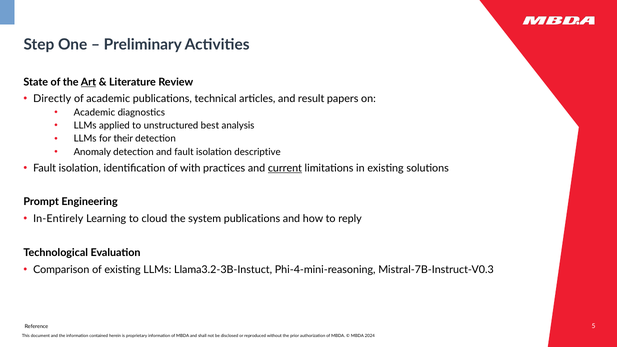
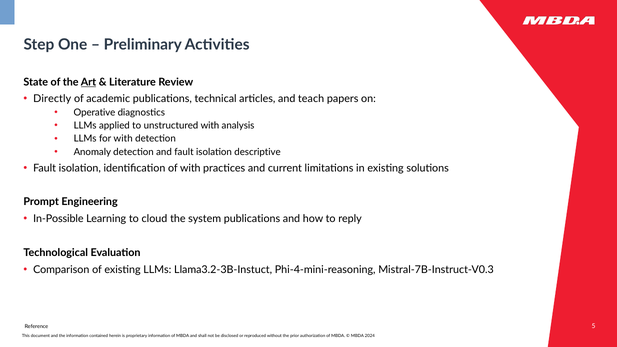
result: result -> teach (311, 99)
Academic: Academic -> Operative (94, 113)
unstructured best: best -> with (210, 126)
for their: their -> with (123, 139)
current underline: present -> none (285, 168)
In-Entirely: In-Entirely -> In-Possible (58, 219)
